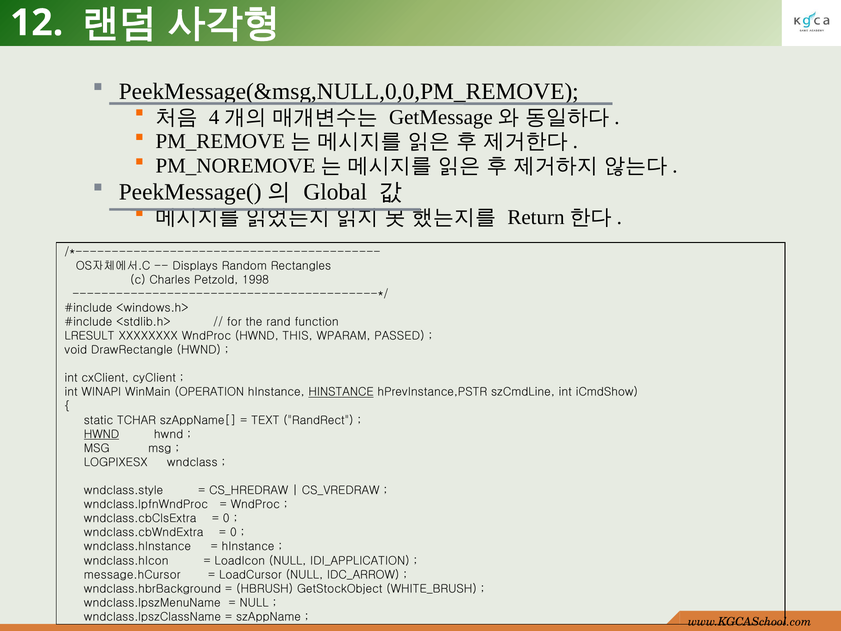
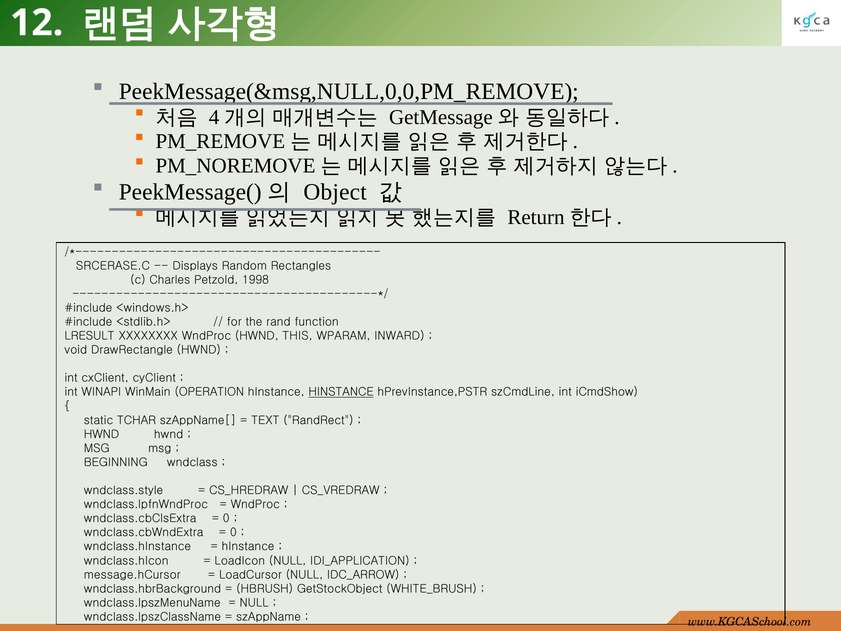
Global: Global -> Object (335, 192)
OS자체에서.C: OS자체에서.C -> SRCERASE.C (113, 266)
PASSED: PASSED -> INWARD (399, 336)
HWND underline: present -> none (102, 434)
LOGPIXESX: LOGPIXESX -> BEGINNING (116, 462)
